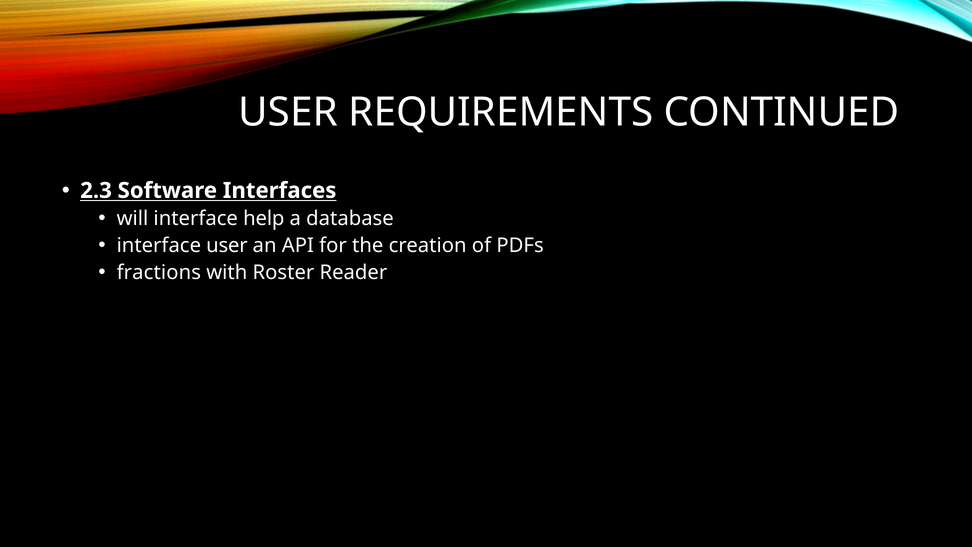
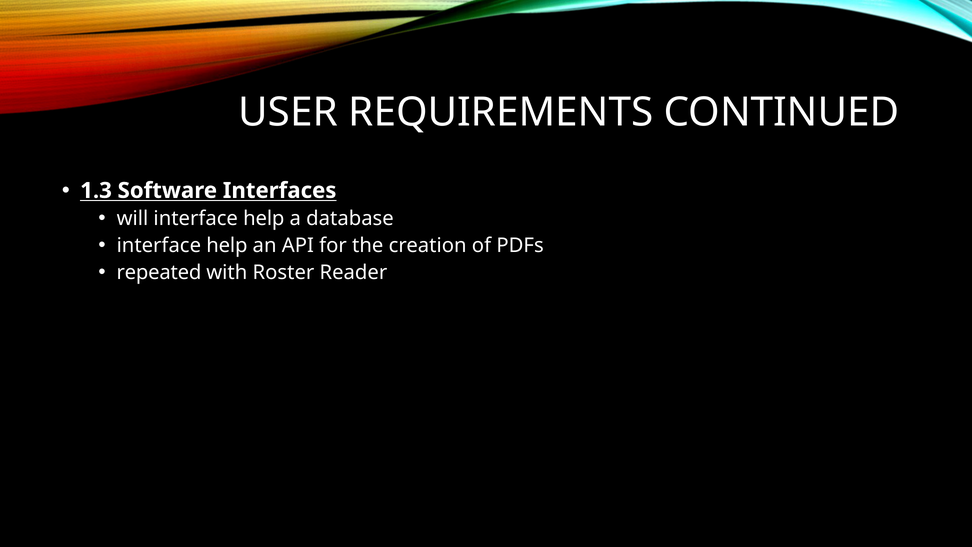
2.3: 2.3 -> 1.3 (96, 190)
user: user -> help (227, 245)
fractions: fractions -> repeated (159, 272)
